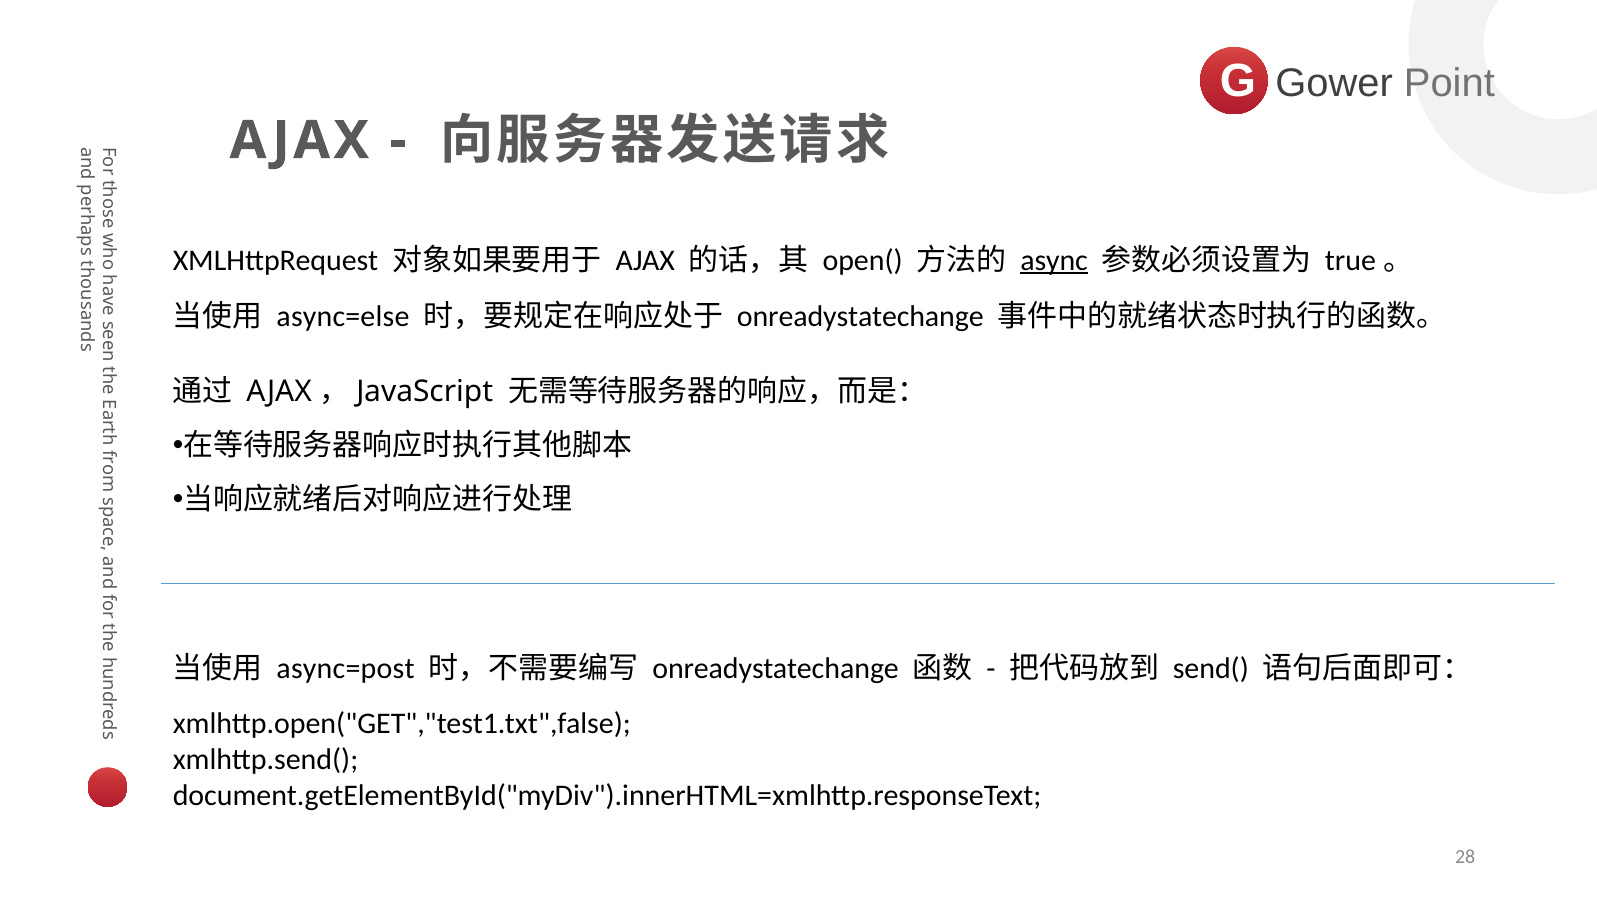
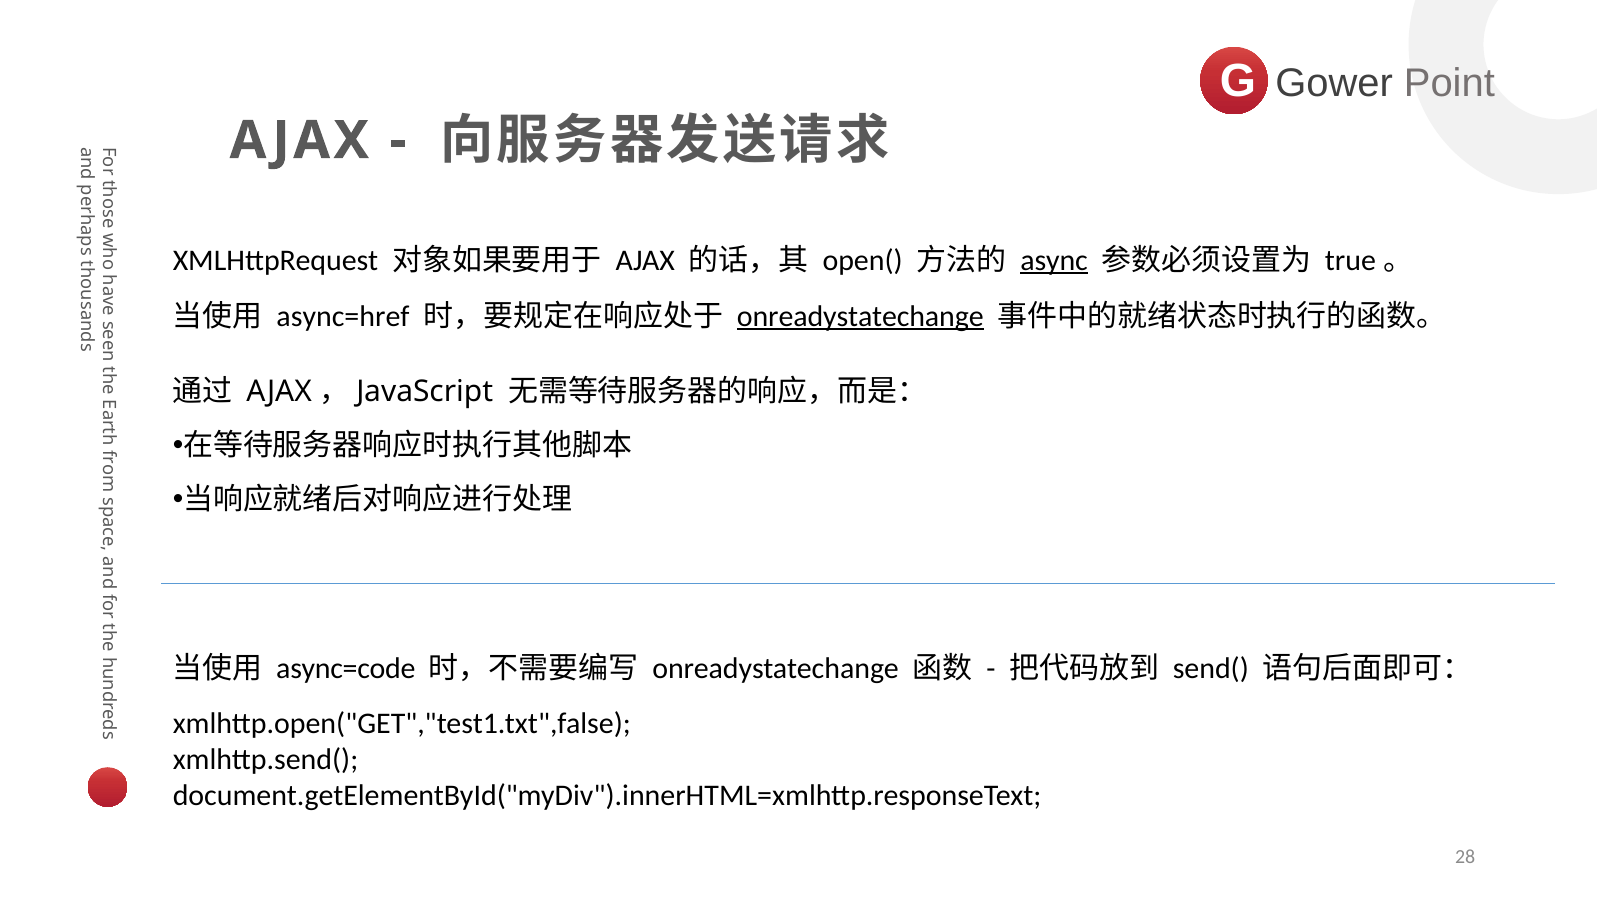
async=else: async=else -> async=href (343, 316)
onreadystatechange underline: none -> present (860, 316)
async=post: async=post -> async=code (346, 669)
